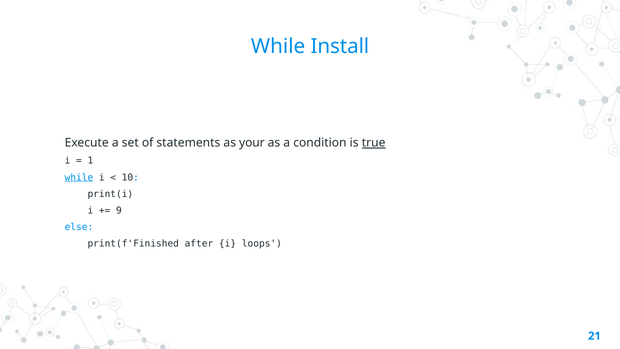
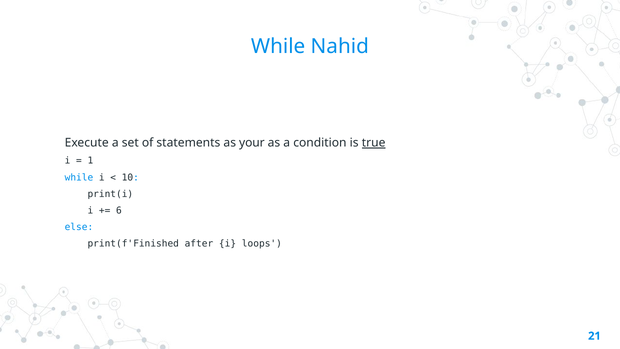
Install: Install -> Nahid (340, 46)
while underline: present -> none (79, 177)
9: 9 -> 6 (119, 210)
